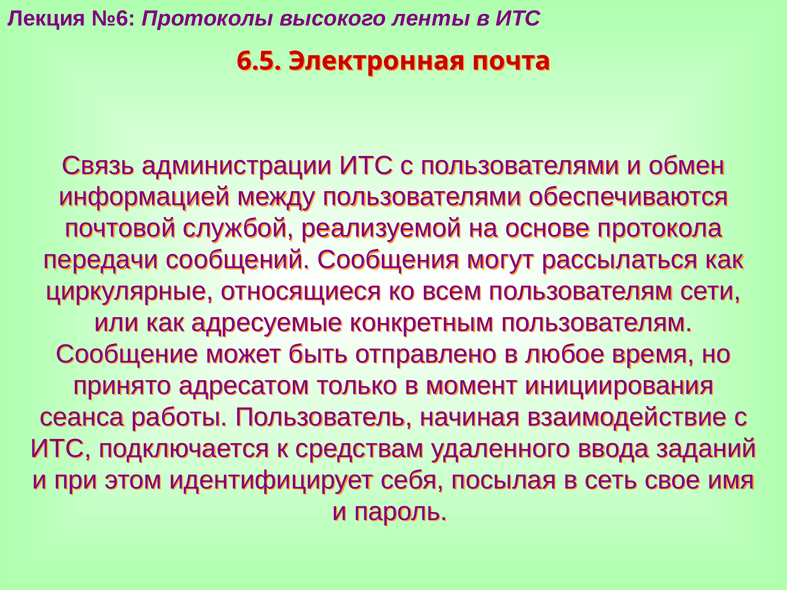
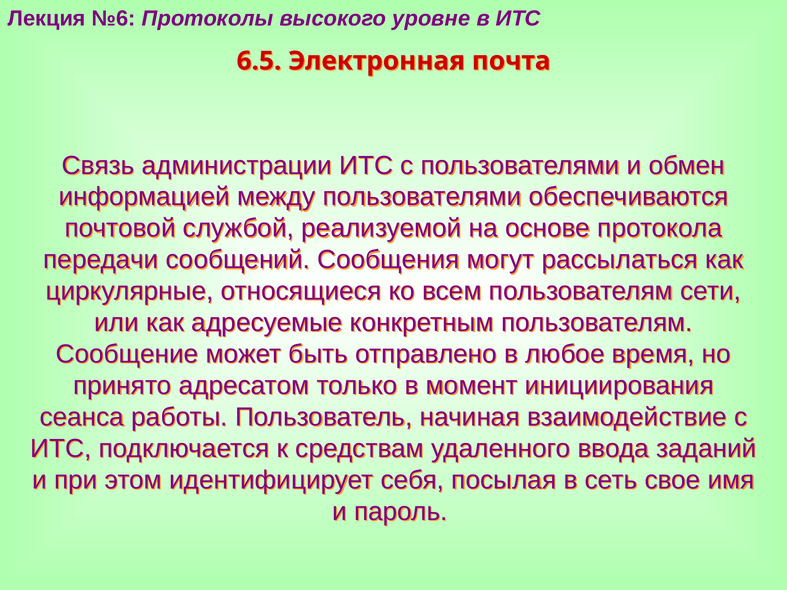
ленты: ленты -> уровне (431, 19)
